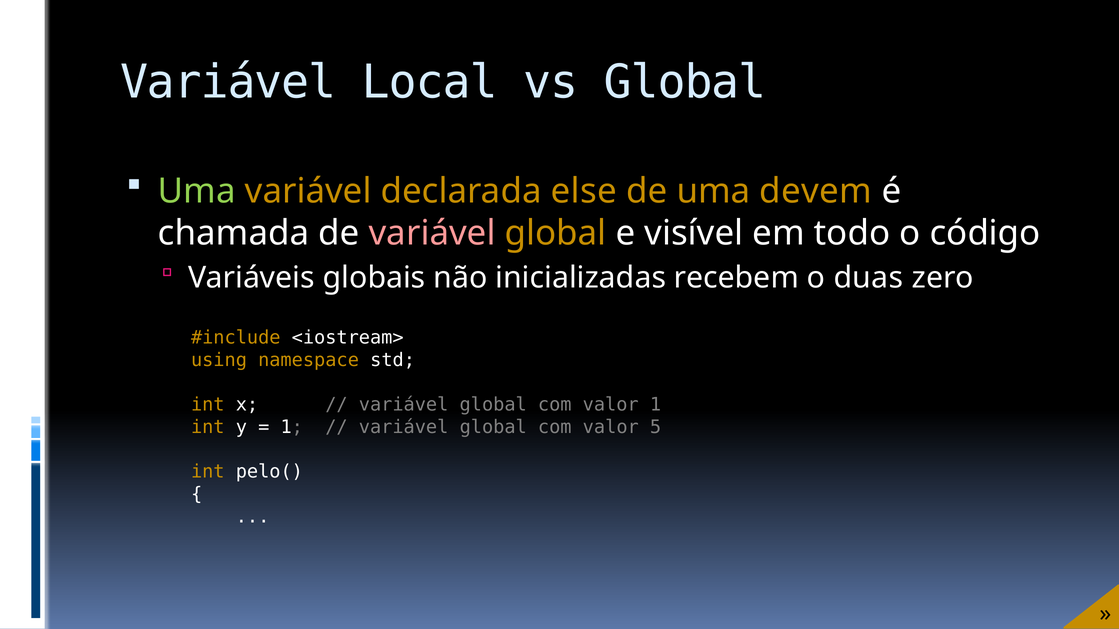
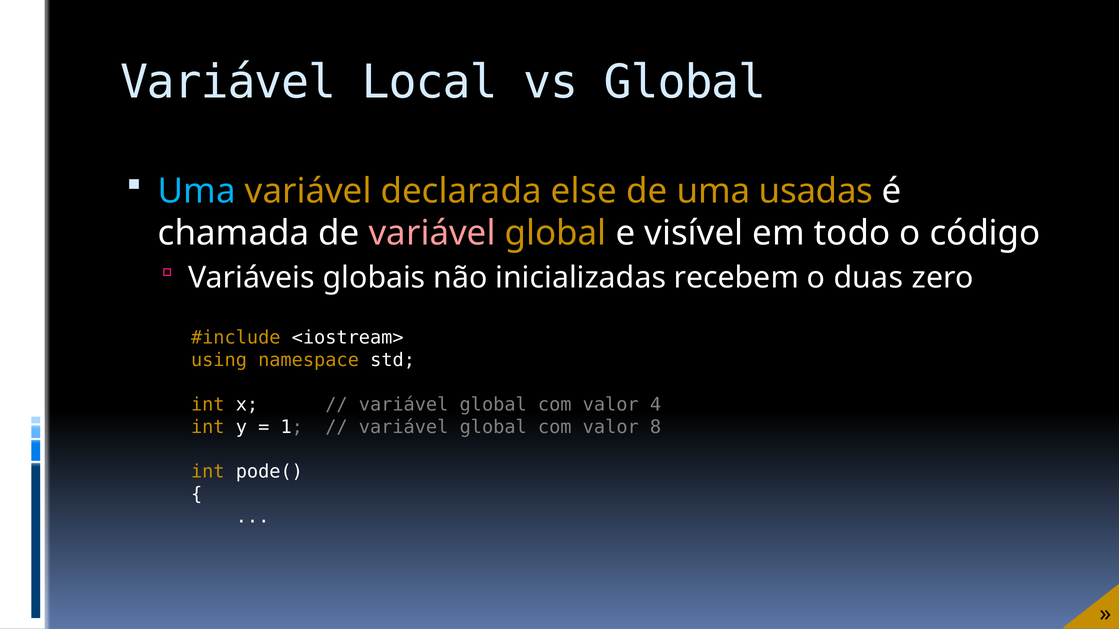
Uma colour: light green -> light blue (197, 191)
devem: devem -> usadas (816, 191)
valor 1: 1 -> 4 (656, 405)
5: 5 -> 8 (656, 427)
pelo(: pelo( -> pode( (269, 472)
